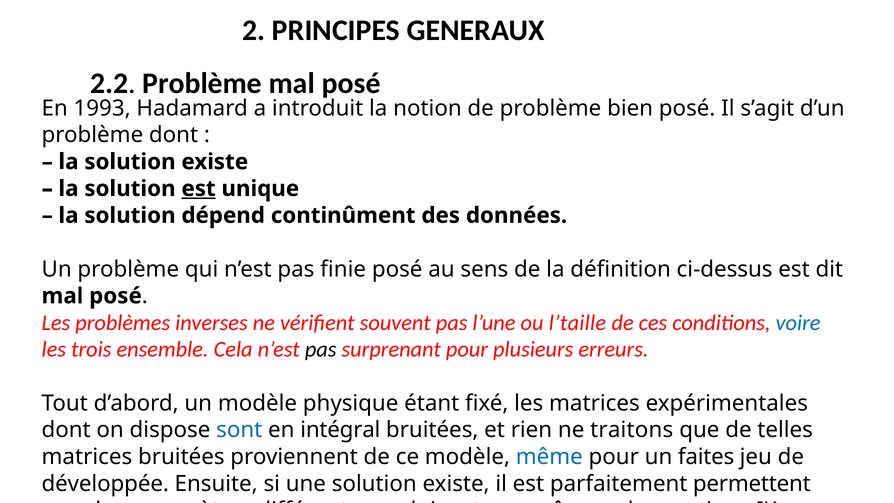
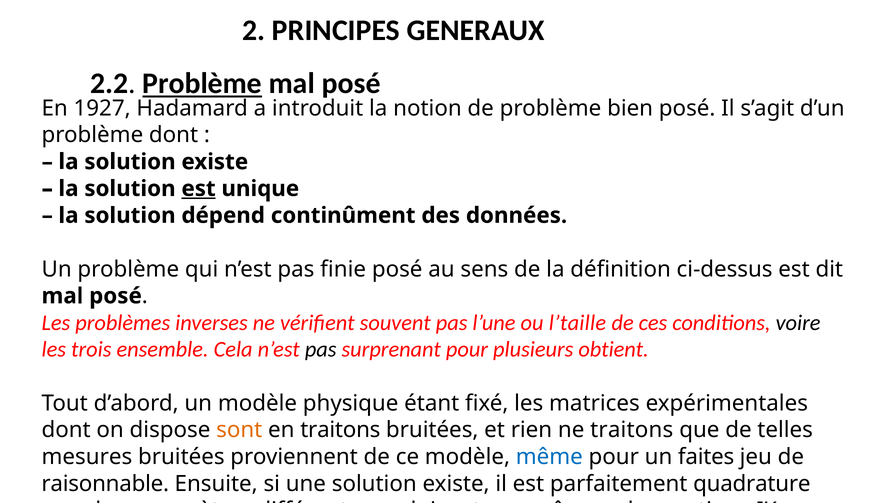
Problème underline: none -> present (202, 84)
1993: 1993 -> 1927 (102, 108)
voire colour: blue -> black (798, 323)
erreurs: erreurs -> obtient (614, 350)
sont colour: blue -> orange (239, 430)
en intégral: intégral -> traitons (340, 430)
matrices: matrices -> mesures (87, 457)
développée: développée -> raisonnable (105, 484)
permettent: permettent -> quadrature (752, 484)
